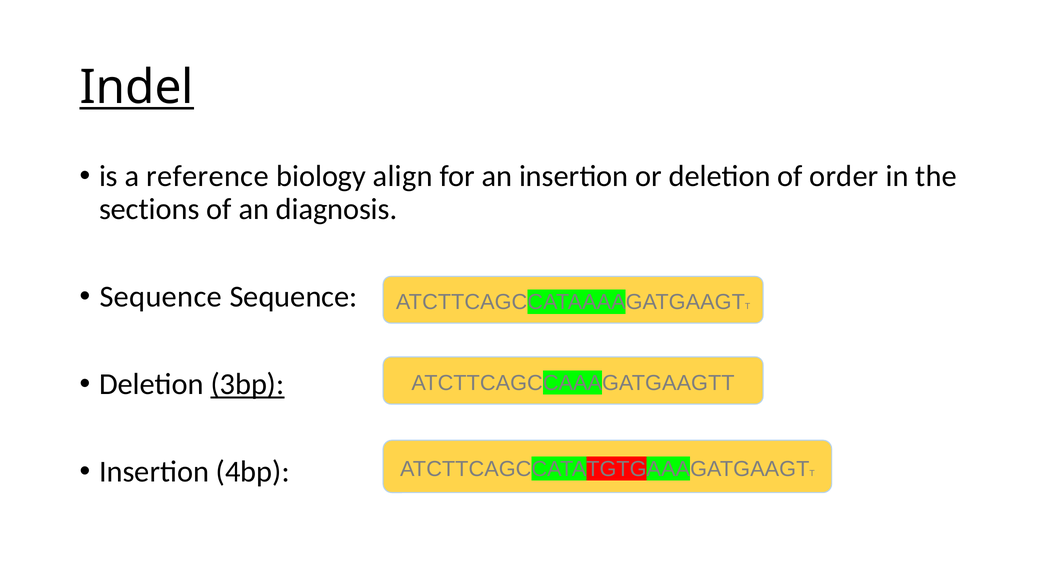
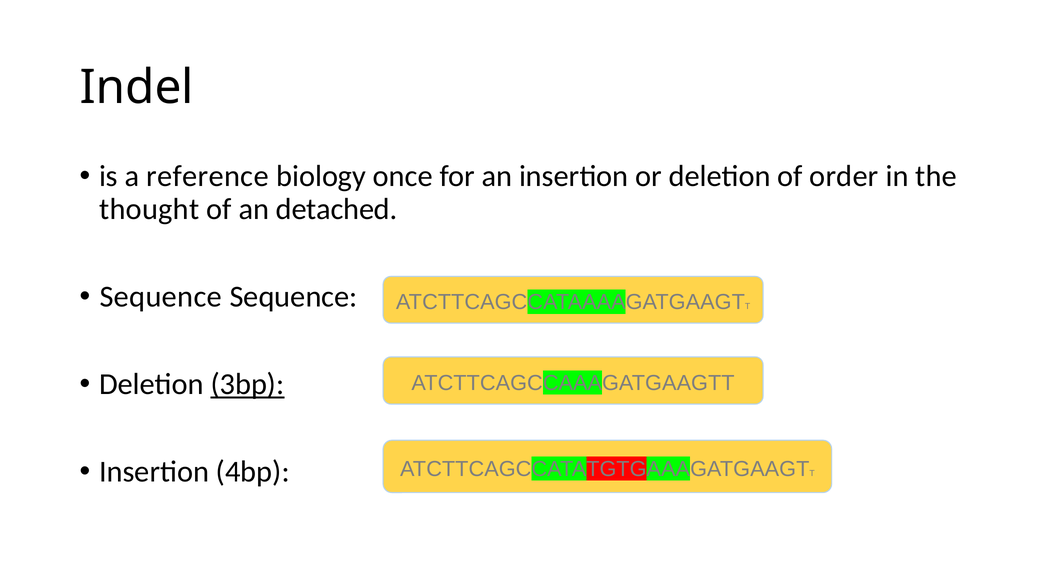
Indel underline: present -> none (137, 88)
align: align -> once (403, 176)
sections: sections -> thought (149, 209)
diagnosis: diagnosis -> detached (337, 209)
